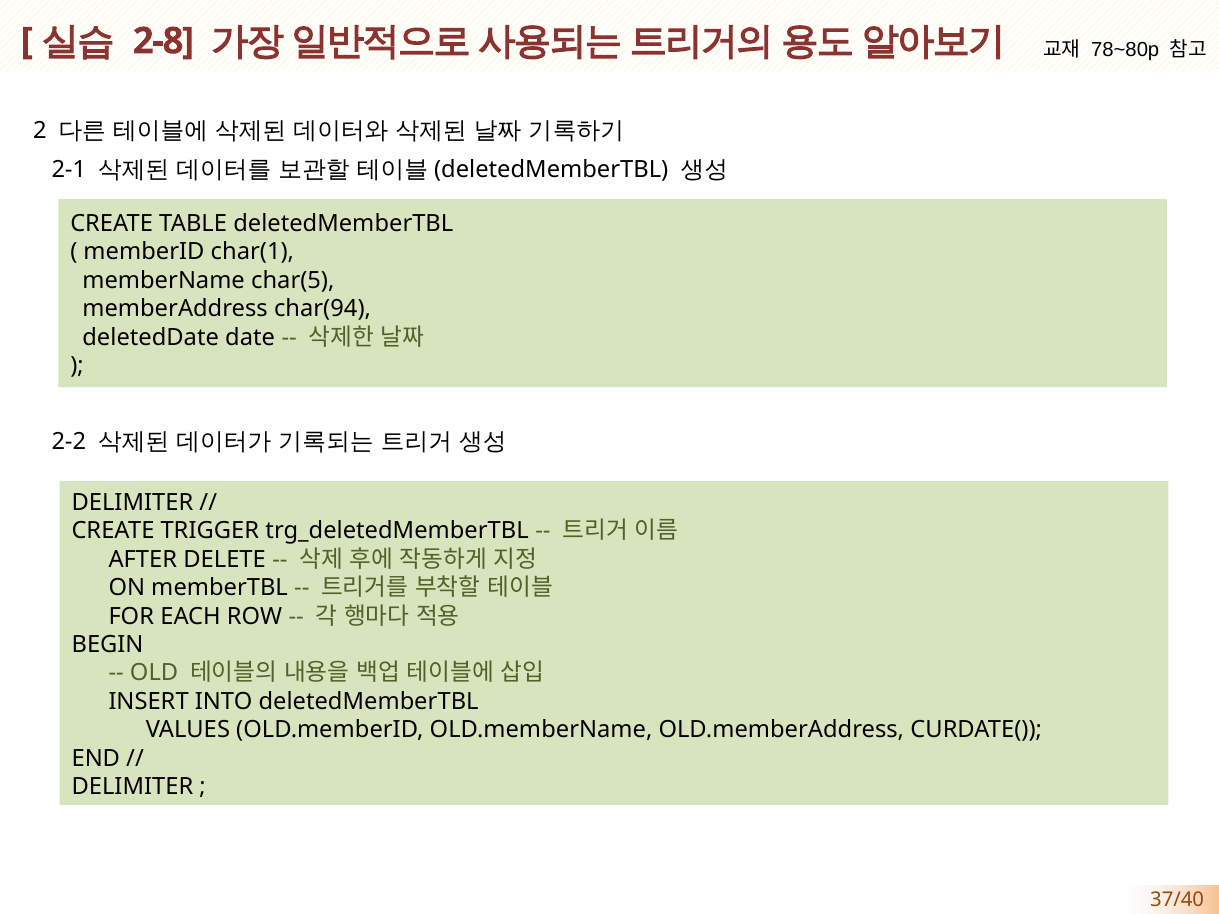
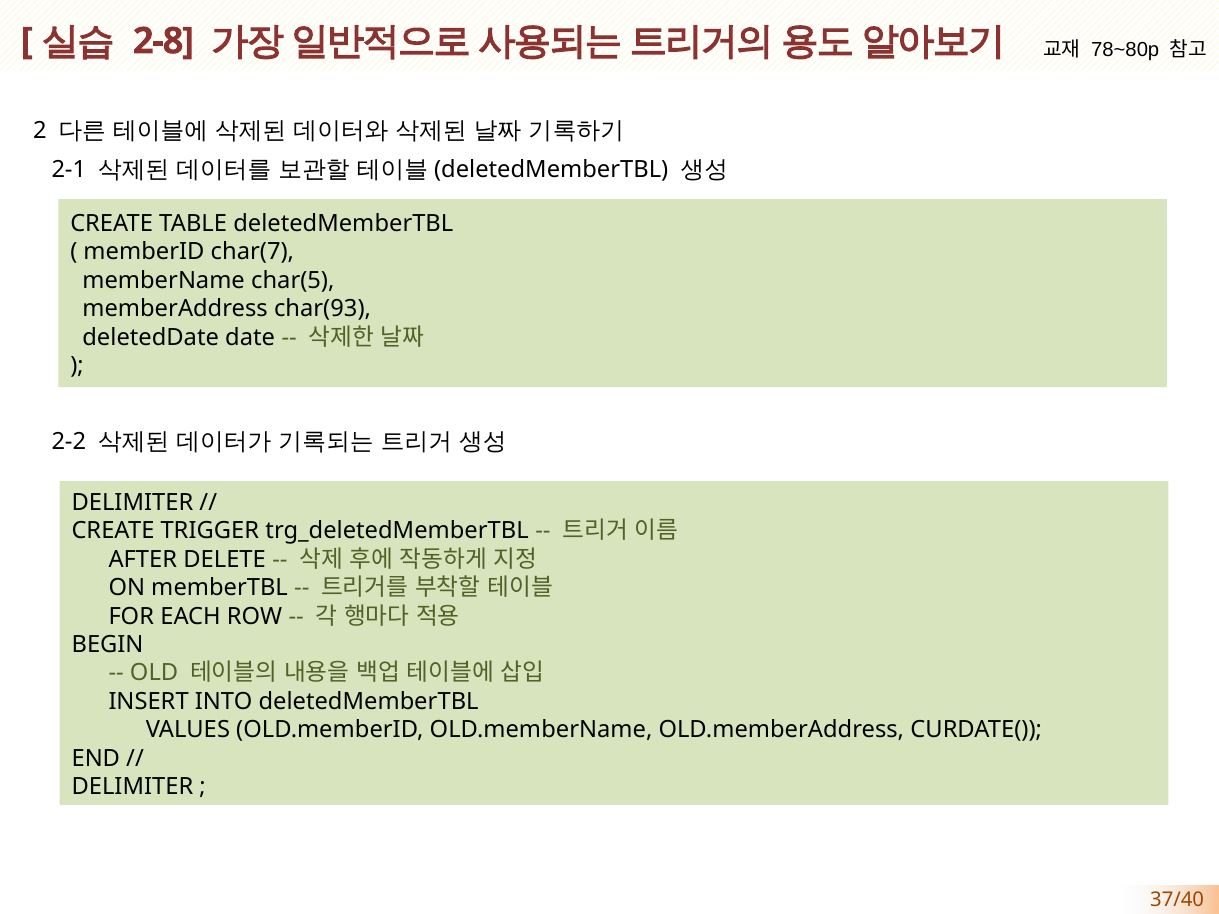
char(1: char(1 -> char(7 (252, 252)
char(94: char(94 -> char(93 (323, 309)
